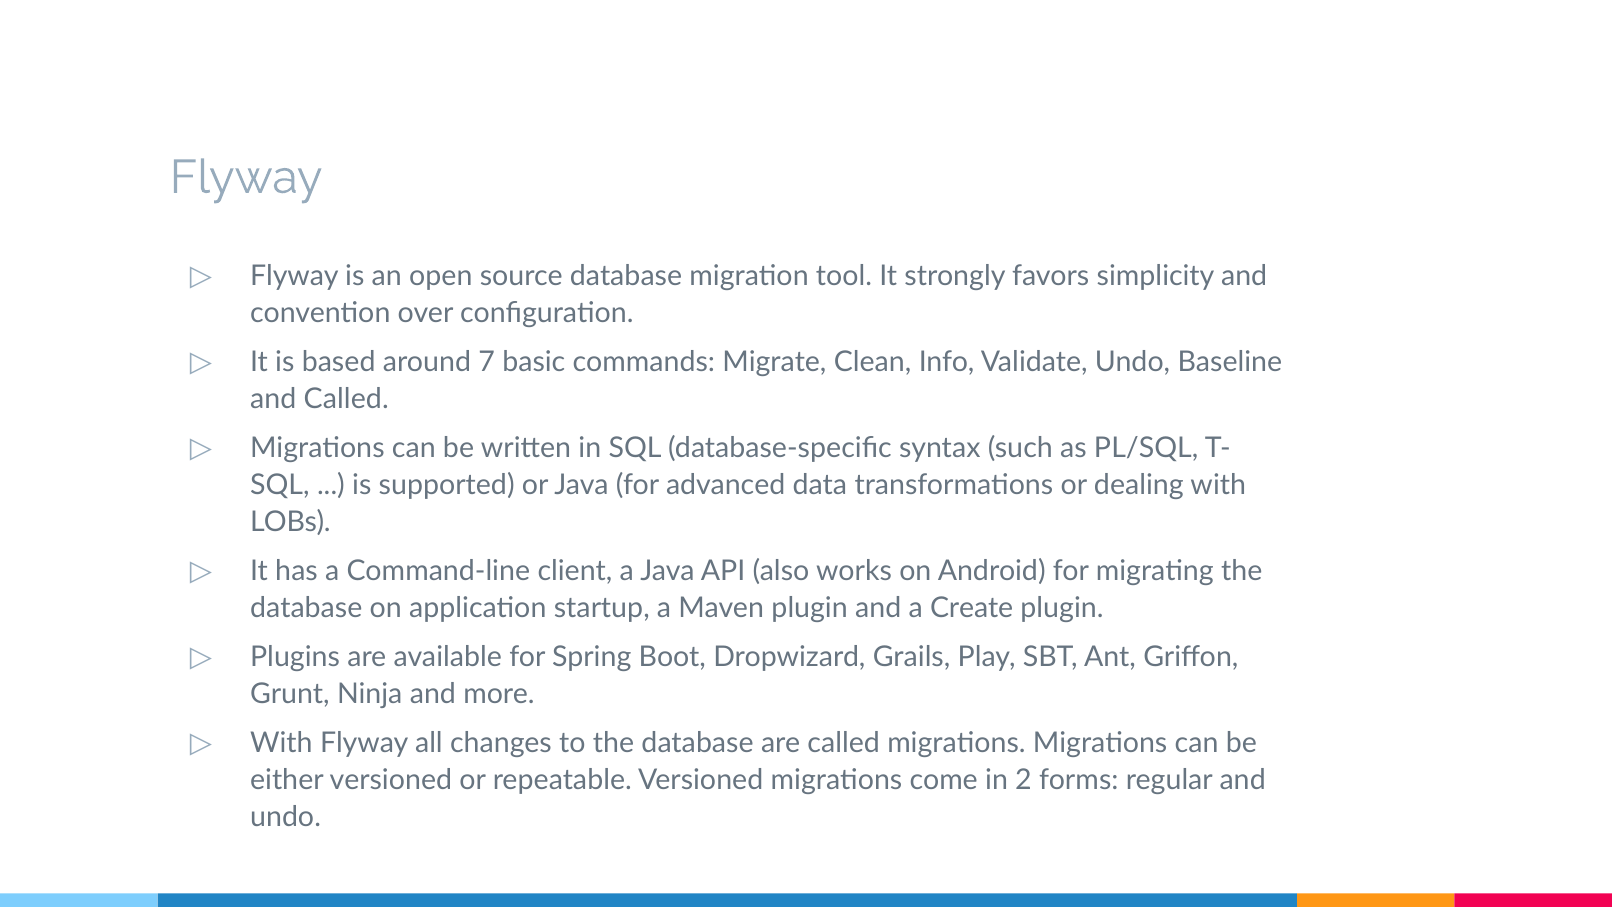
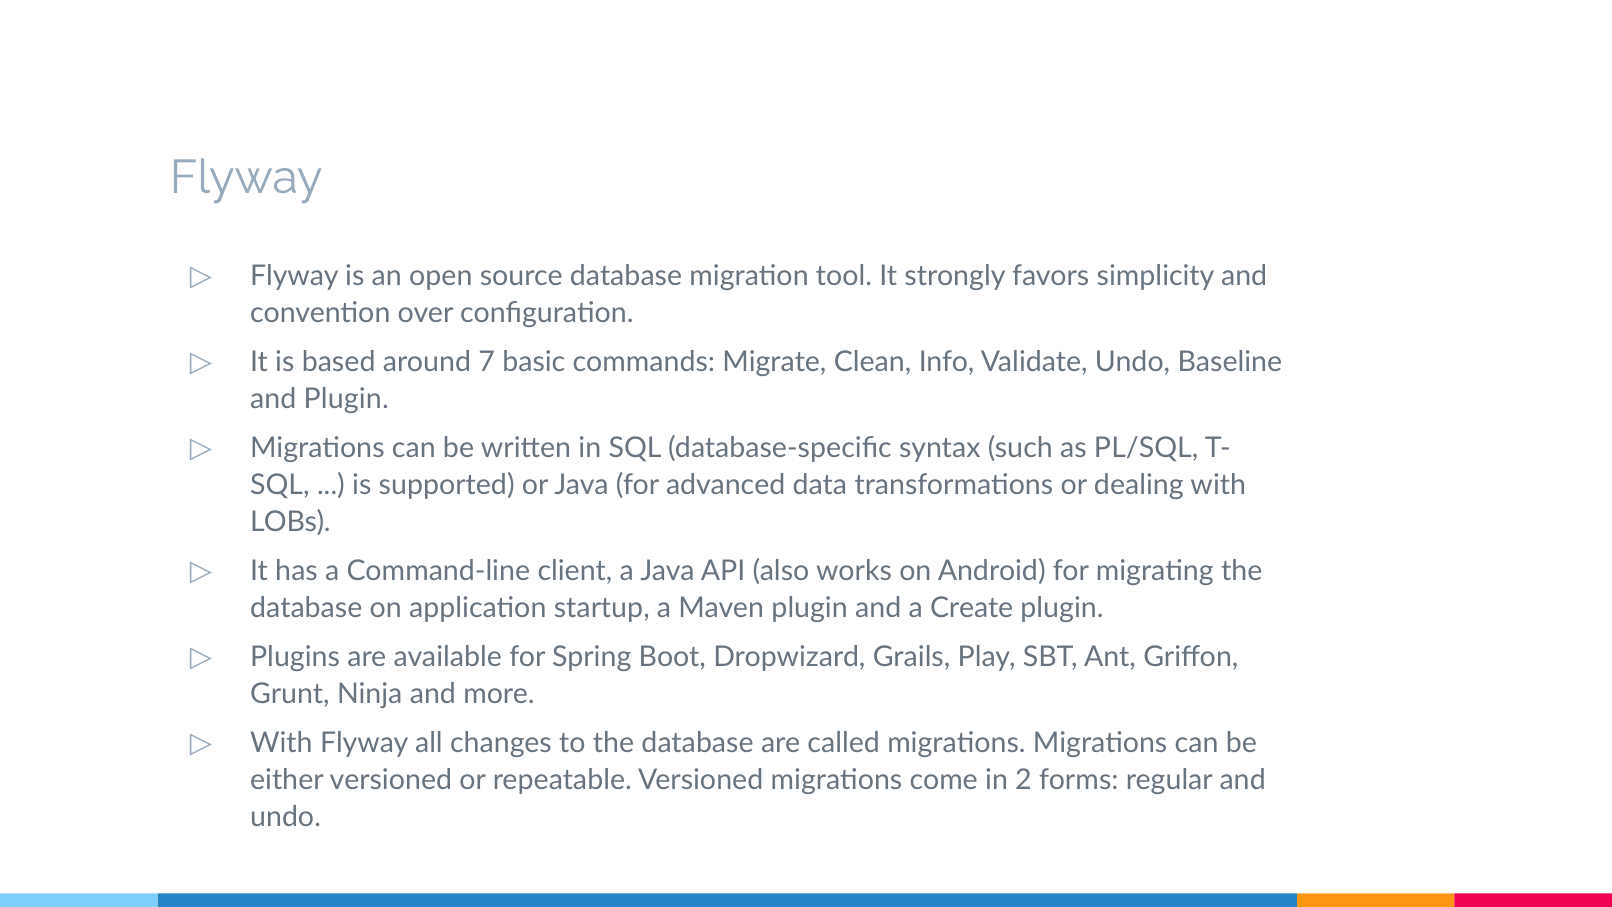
and Called: Called -> Plugin (346, 399)
